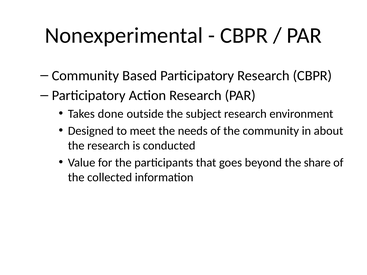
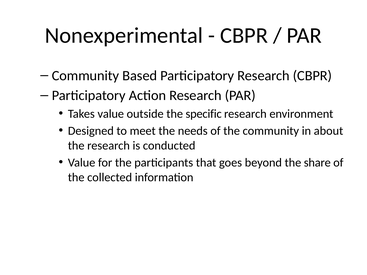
Takes done: done -> value (111, 114)
subject: subject -> specific (204, 114)
